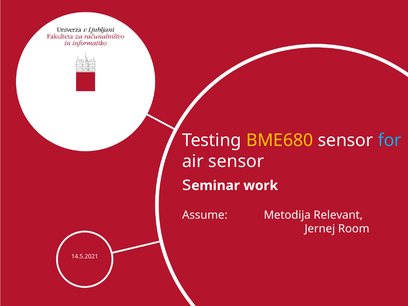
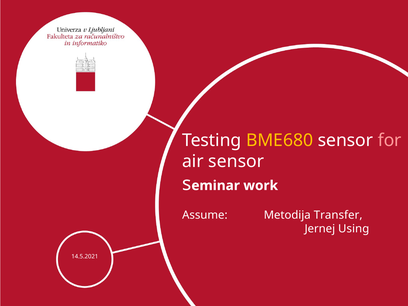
for colour: light blue -> pink (390, 140)
Relevant: Relevant -> Transfer (338, 215)
Room: Room -> Using (354, 229)
